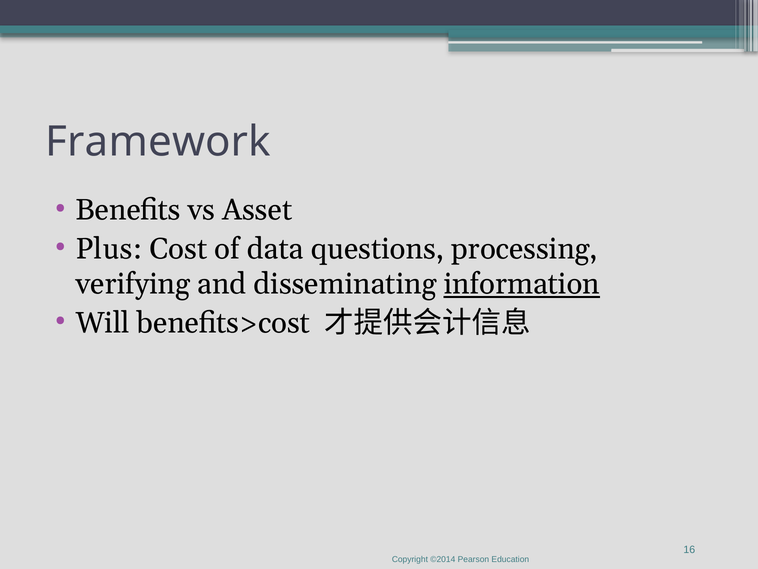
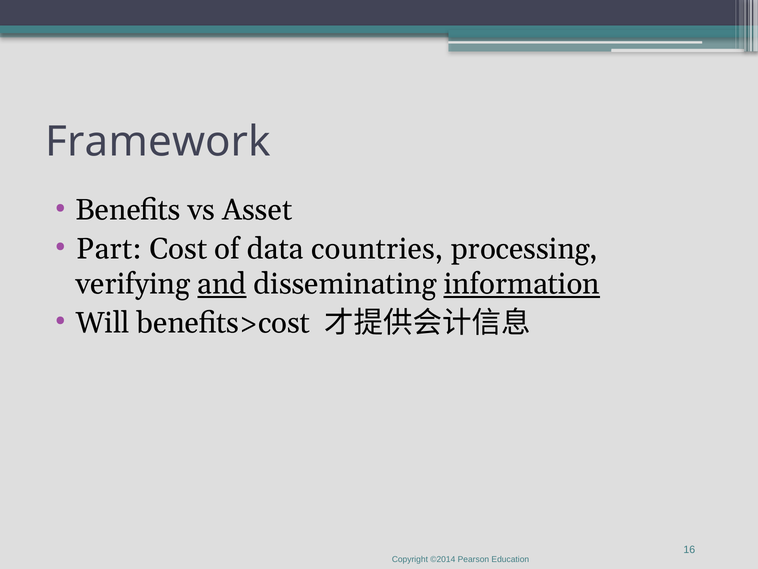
Plus: Plus -> Part (109, 249)
questions: questions -> countries (377, 249)
and underline: none -> present (222, 284)
